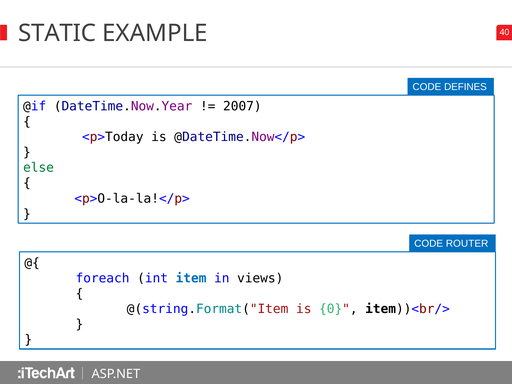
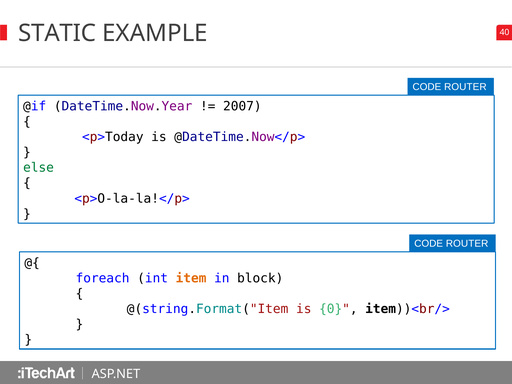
DEFINES: DEFINES -> ROUTER (465, 87)
item colour: blue -> orange (191, 278)
views: views -> block (260, 278)
